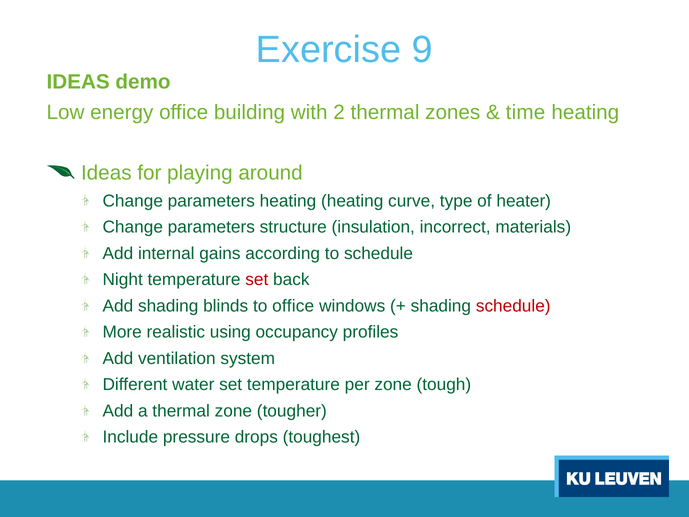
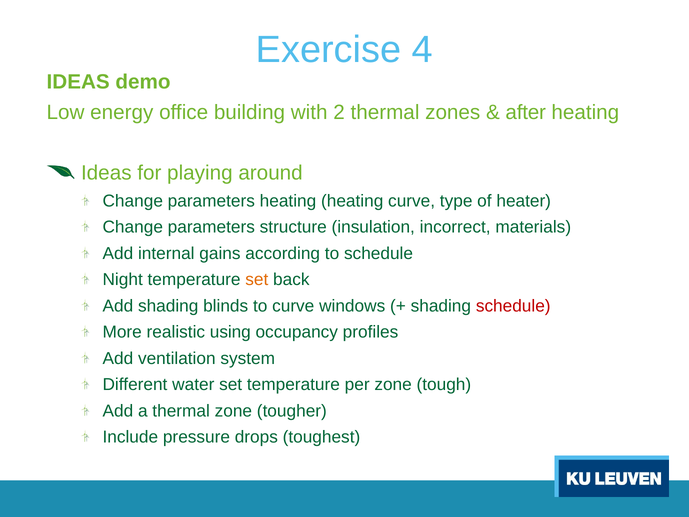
9: 9 -> 4 (422, 50)
time: time -> after (526, 112)
set colour: red -> orange (257, 280)
to office: office -> curve (293, 306)
